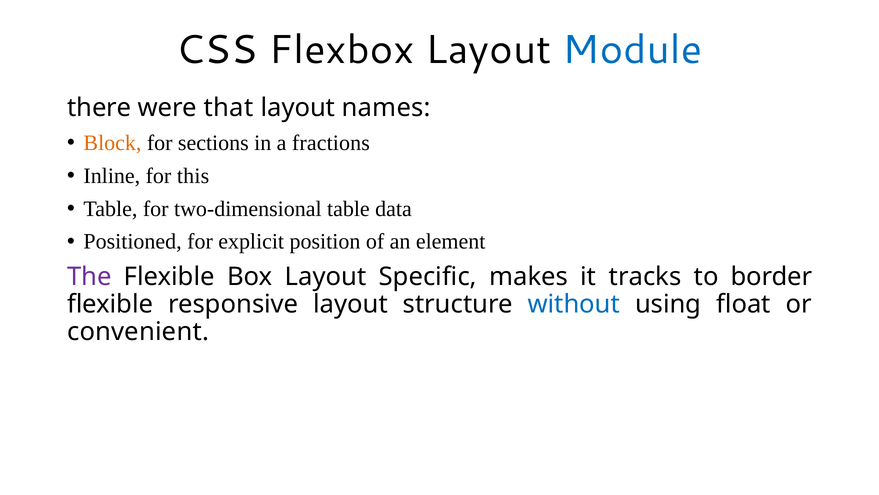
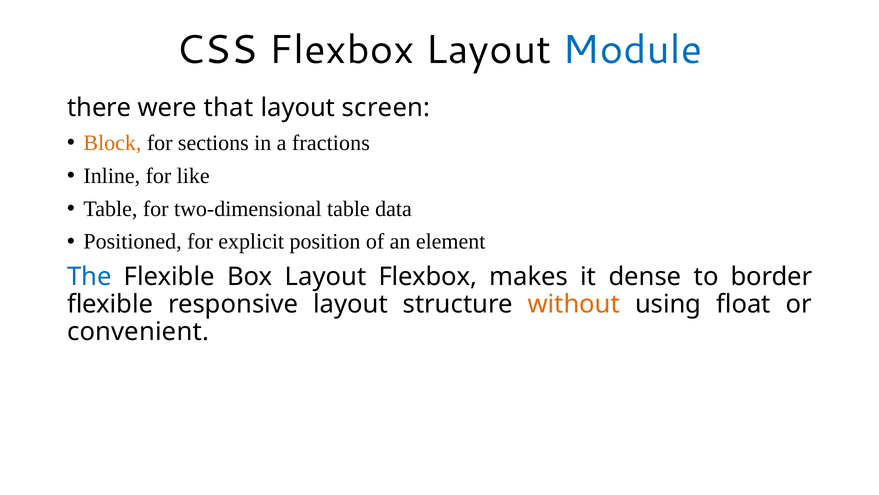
names: names -> screen (386, 108)
this: this -> like (193, 176)
The colour: purple -> blue (89, 276)
Layout Specific: Specific -> Flexbox (428, 276)
tracks: tracks -> dense (645, 276)
without colour: blue -> orange (574, 304)
